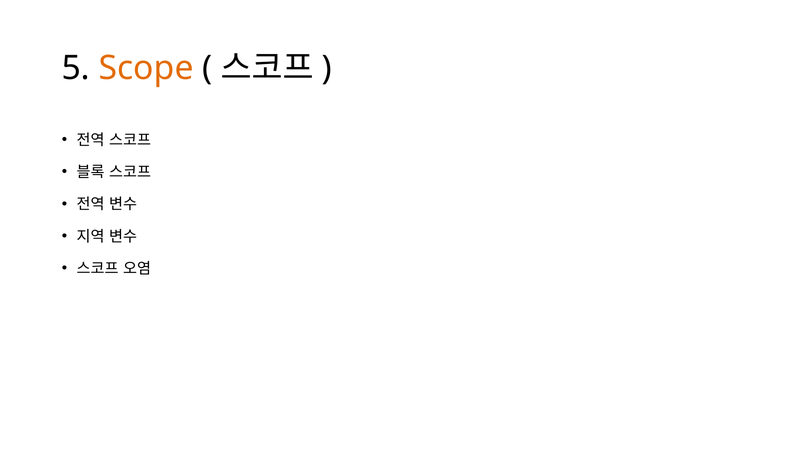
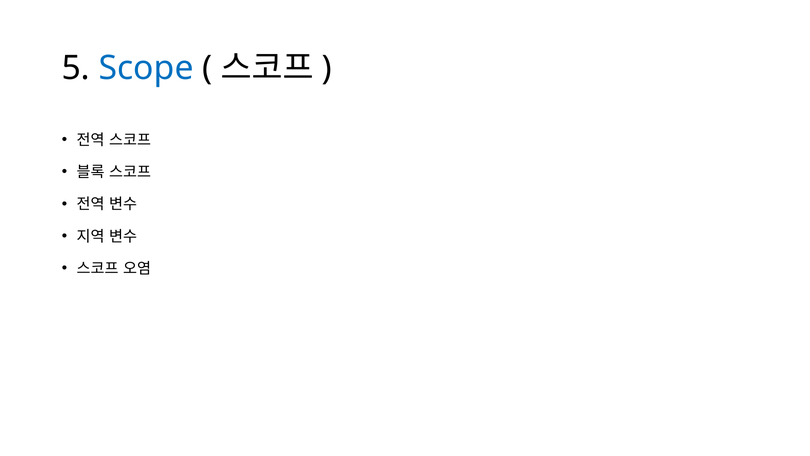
Scope colour: orange -> blue (146, 68)
